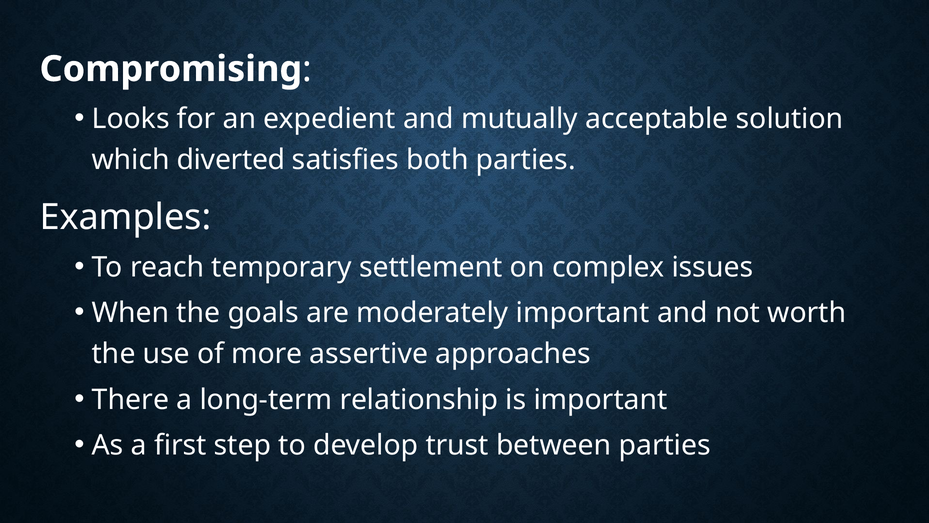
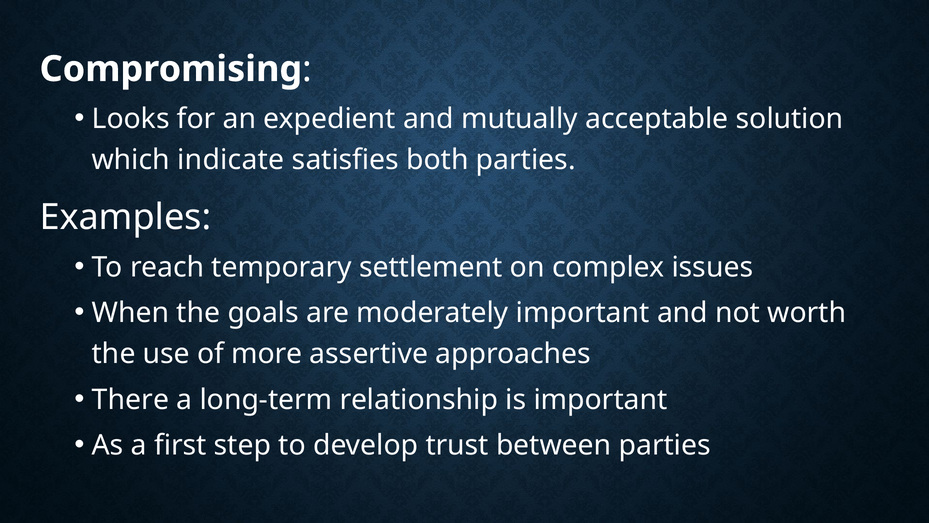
diverted: diverted -> indicate (231, 160)
